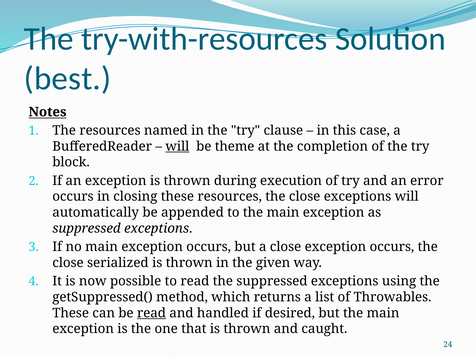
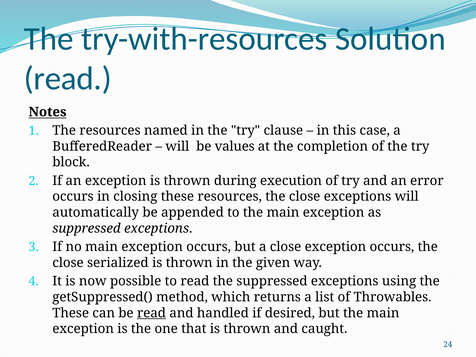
best: best -> read (68, 79)
will underline: present -> none (177, 146)
theme: theme -> values (235, 146)
